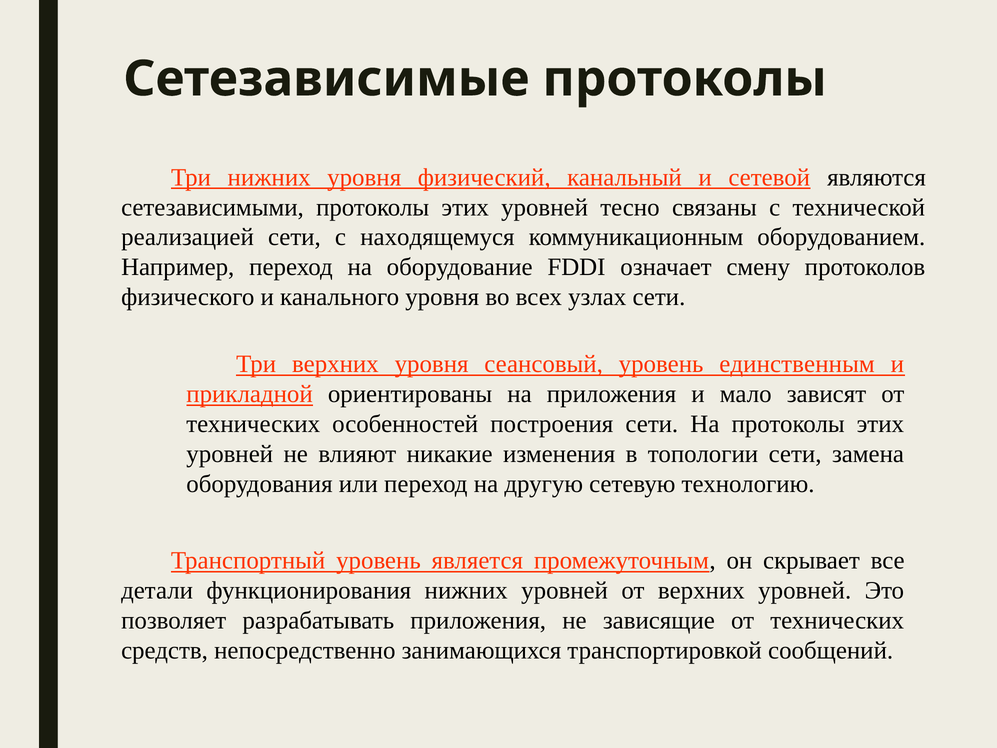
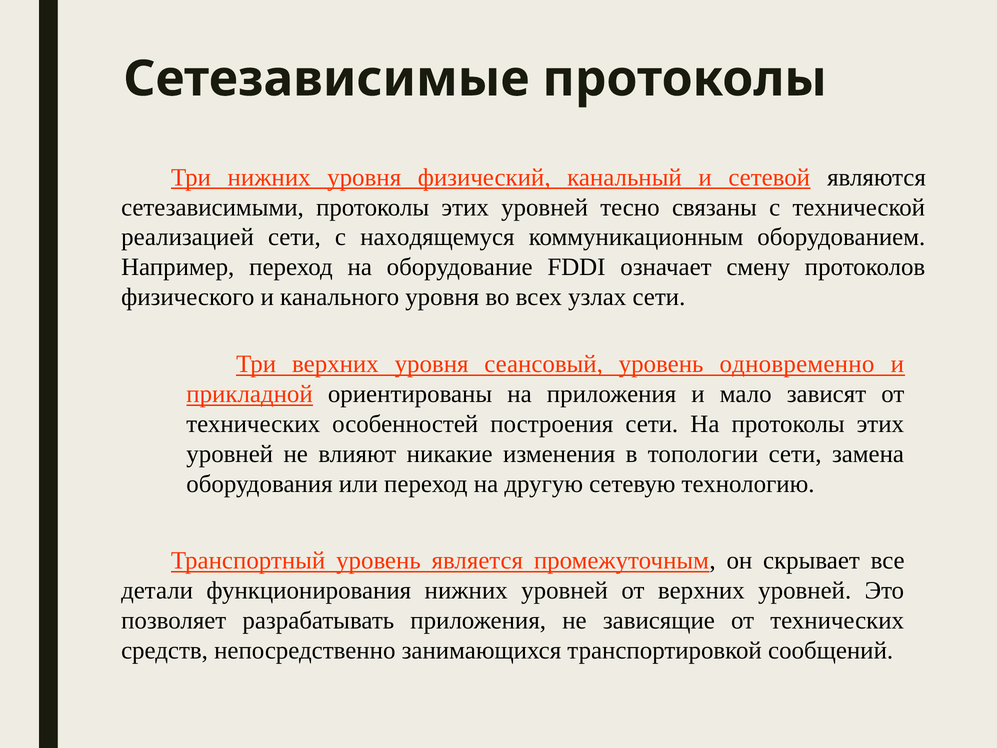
единственным: единственным -> одновременно (797, 364)
